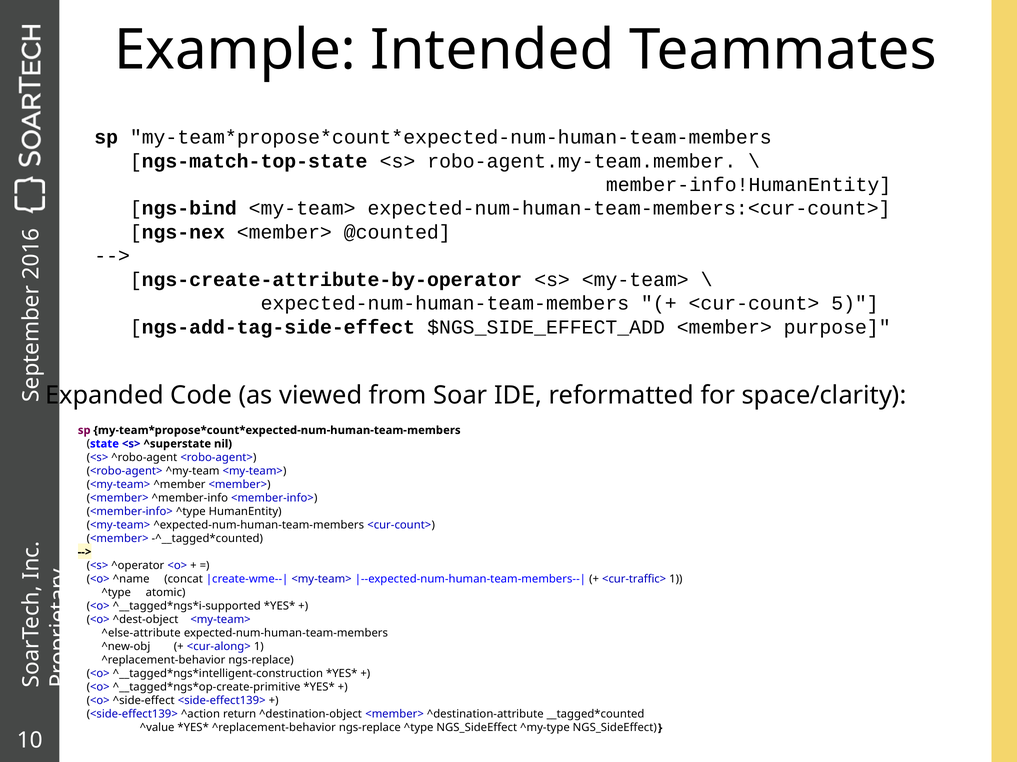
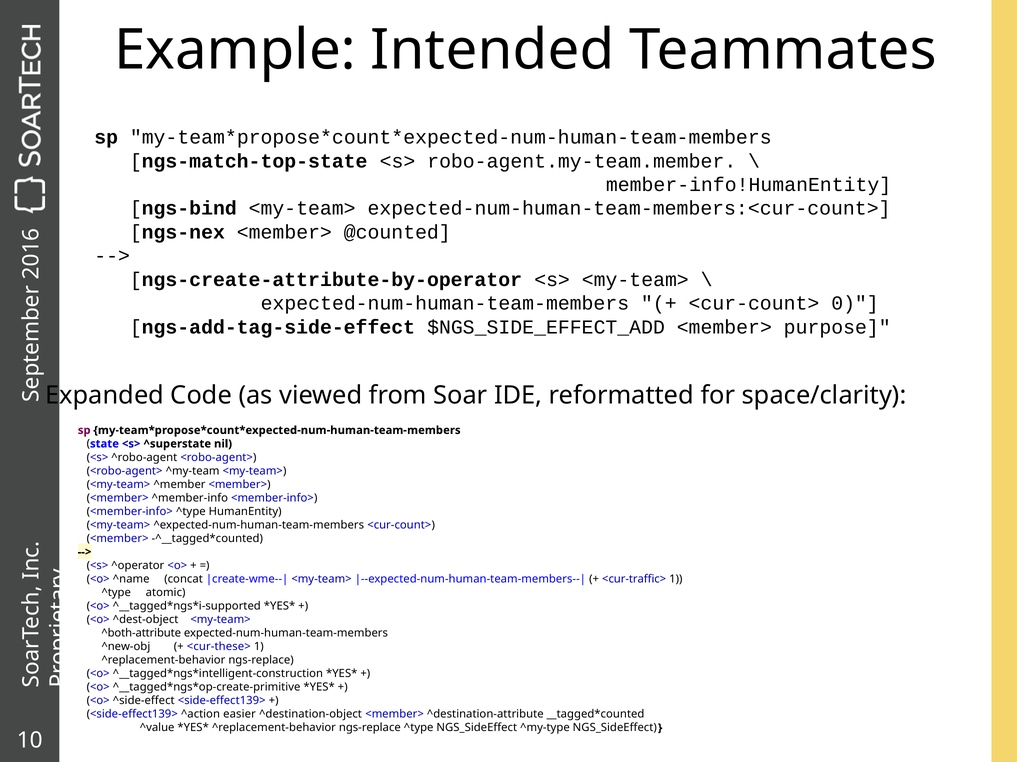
<cur-count> 5: 5 -> 0 (855, 304)
^else-attribute: ^else-attribute -> ^both-attribute (141, 634)
<cur-along>: <cur-along> -> <cur-these> (219, 647)
return: return -> easier (240, 715)
